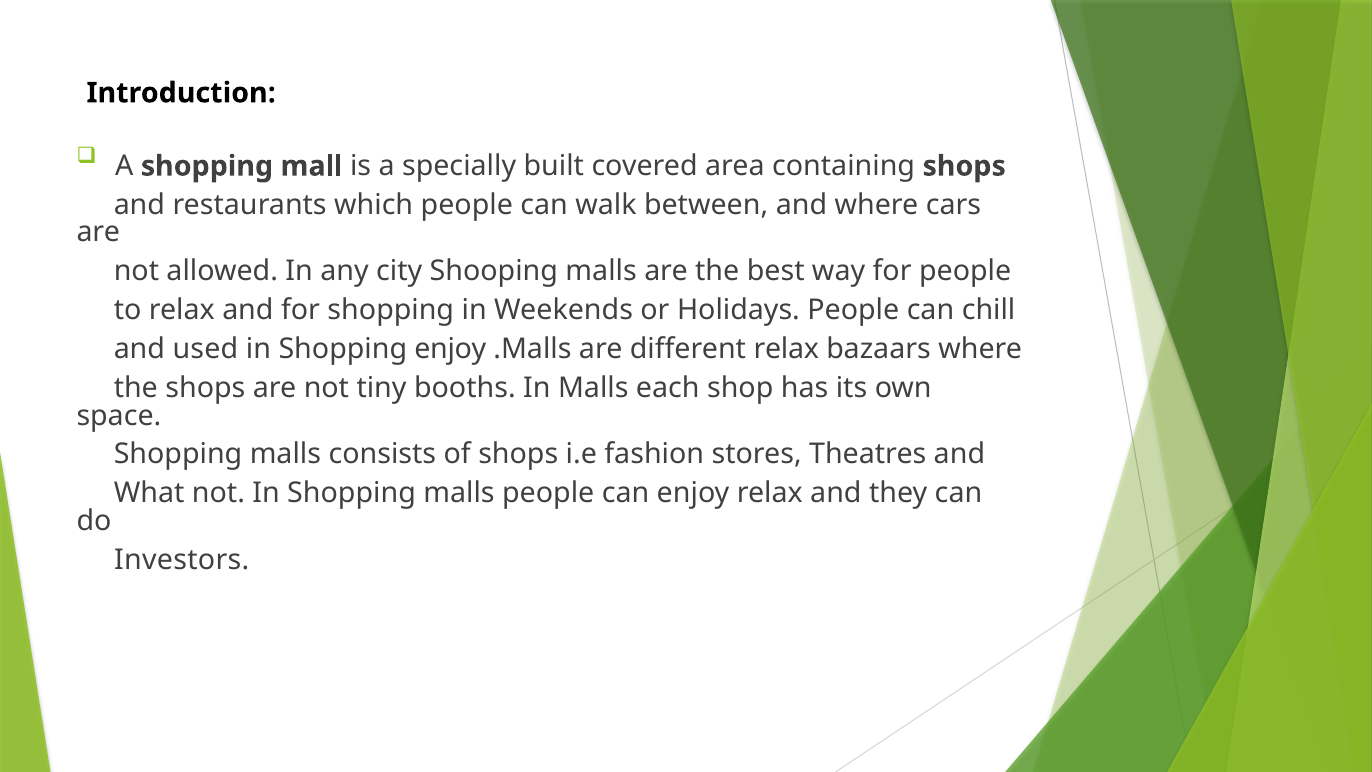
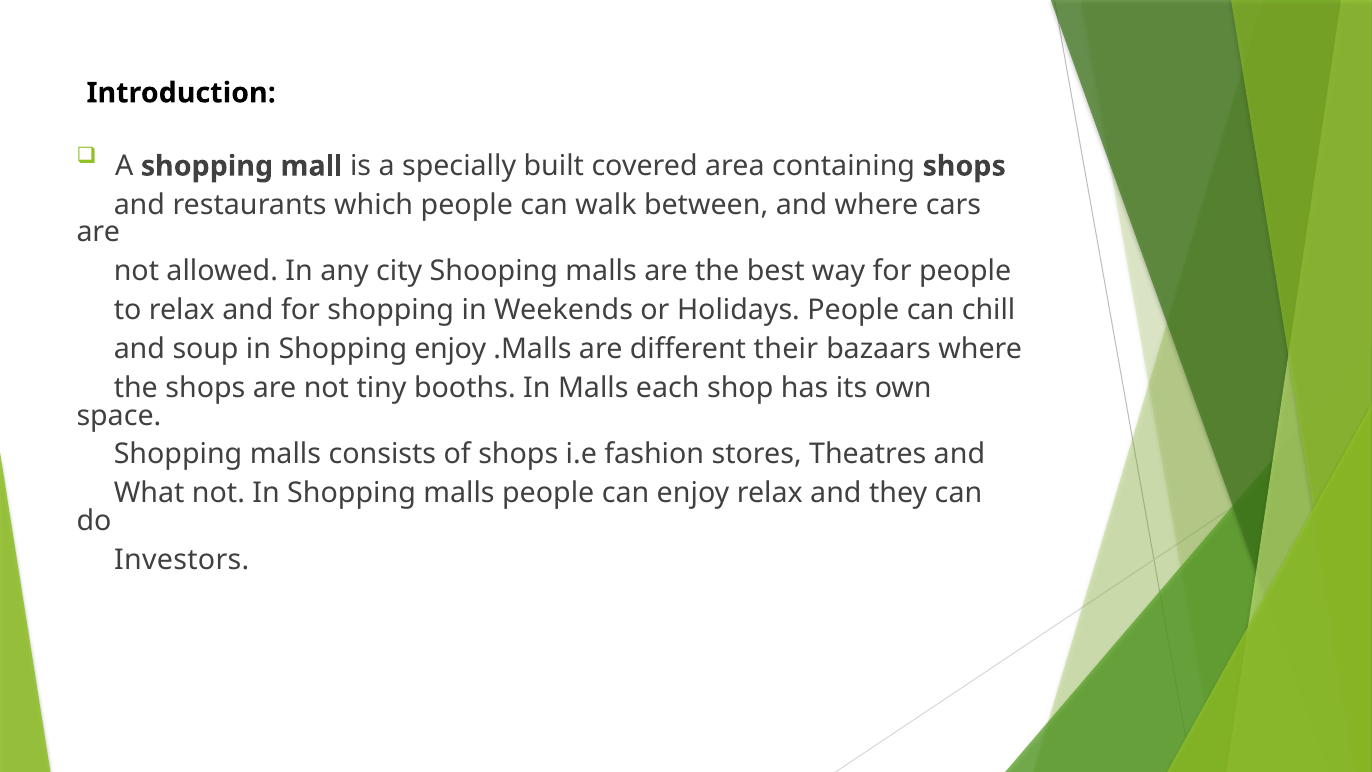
used: used -> soup (206, 349)
different relax: relax -> their (786, 349)
